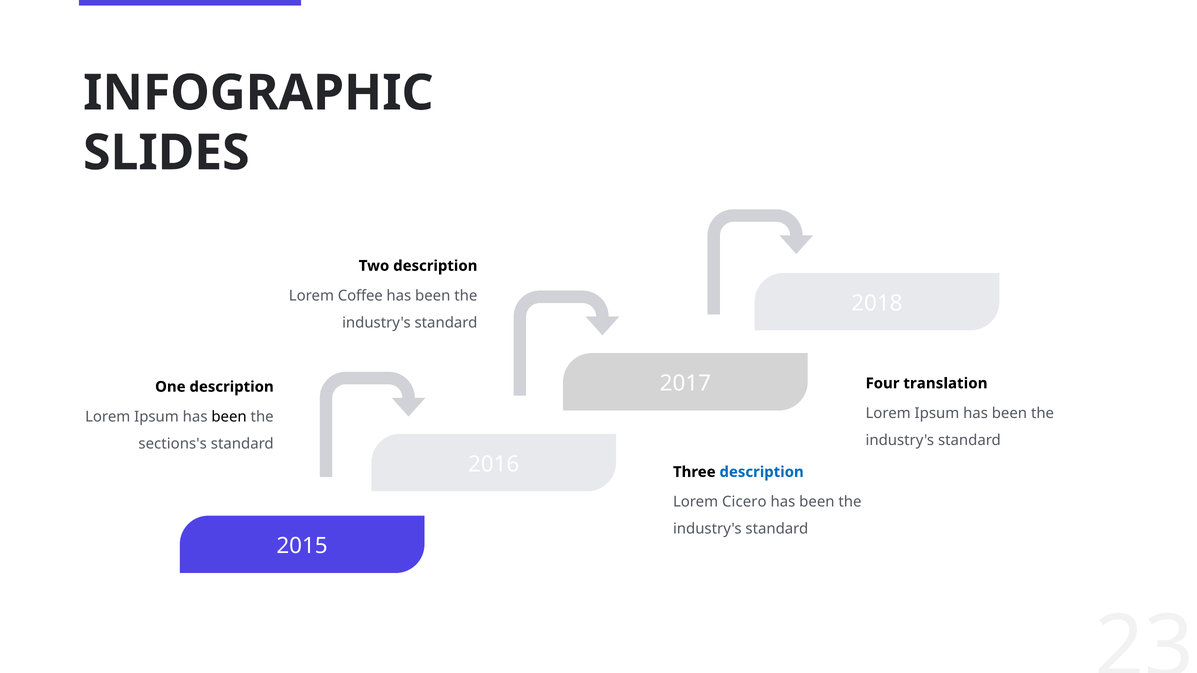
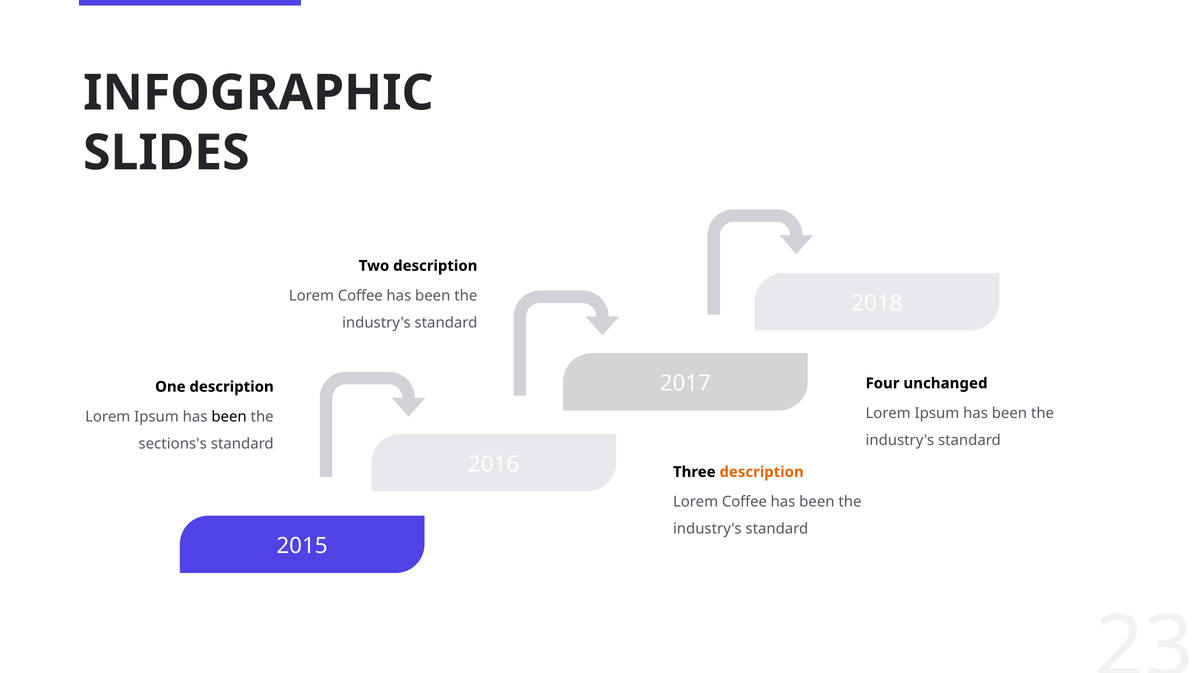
translation: translation -> unchanged (945, 384)
description colour: blue -> orange (762, 472)
Cicero: Cicero -> Coffee (744, 502)
